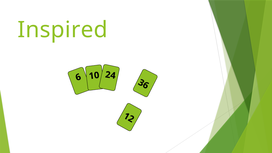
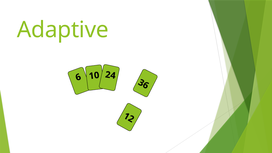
Inspired: Inspired -> Adaptive (63, 30)
